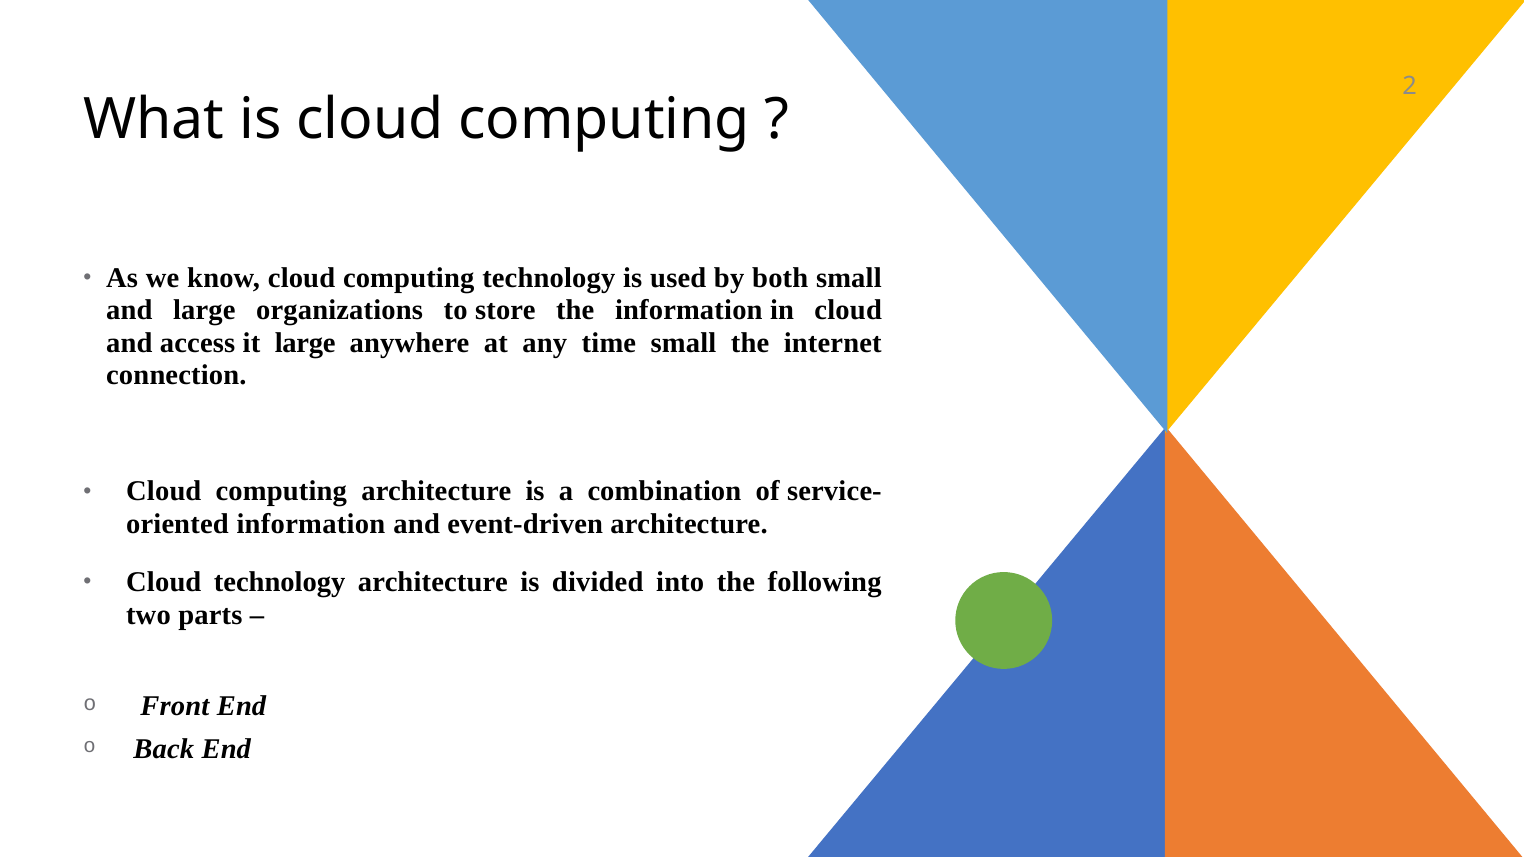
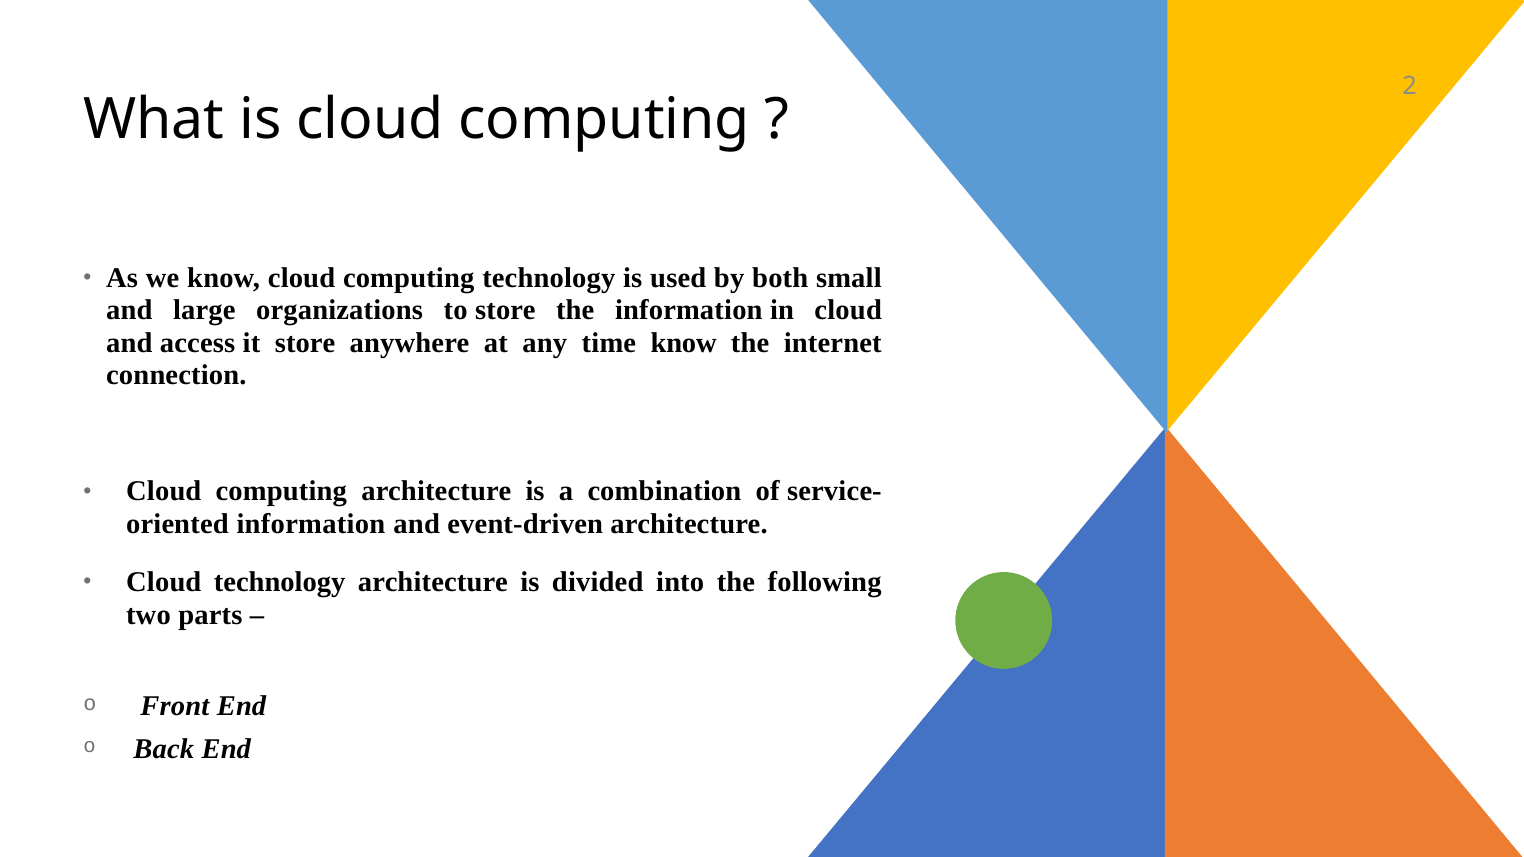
it large: large -> store (305, 343)
time small: small -> know (684, 343)
